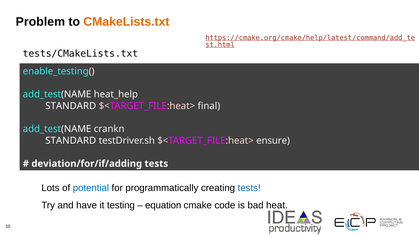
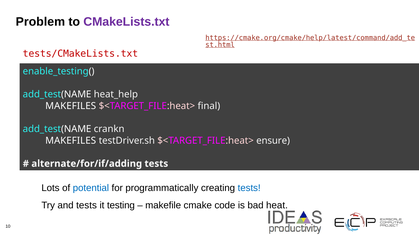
CMakeLists.txt colour: orange -> purple (126, 22)
tests/CMakeLists.txt colour: black -> red (80, 54)
STANDARD: STANDARD -> MAKEFILES (71, 106)
STANDARD: STANDARD -> MAKEFILES (71, 140)
deviation/for/if/adding: deviation/for/if/adding -> alternate/for/if/adding (87, 163)
and have: have -> tests (87, 205)
equation: equation -> makefile (163, 205)
